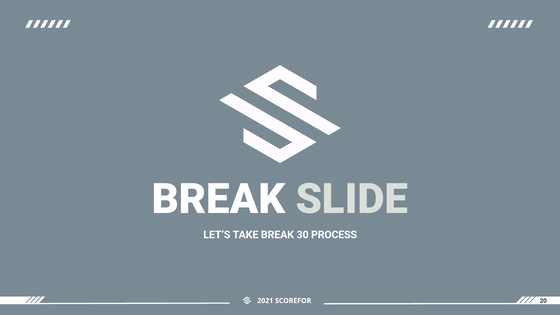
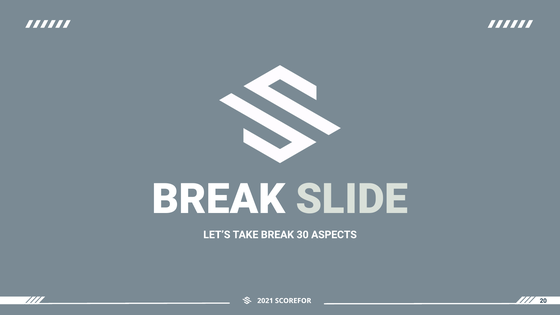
PROCESS: PROCESS -> ASPECTS (334, 235)
